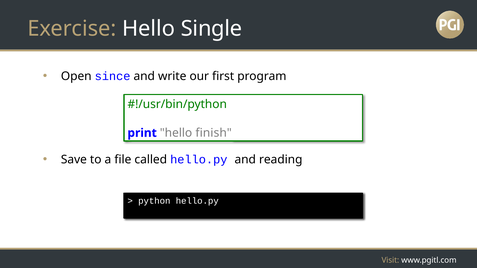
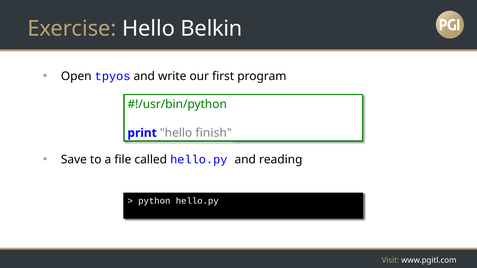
Single: Single -> Belkin (212, 29)
since: since -> tpyos (113, 76)
